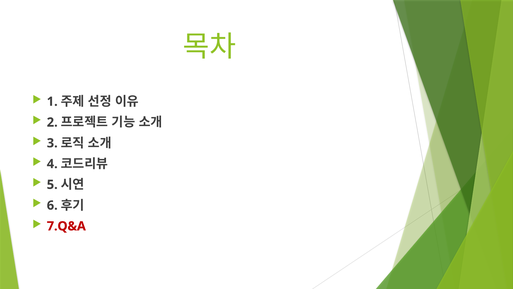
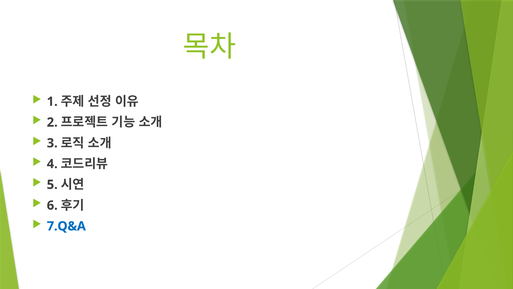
7.Q&A colour: red -> blue (66, 226)
